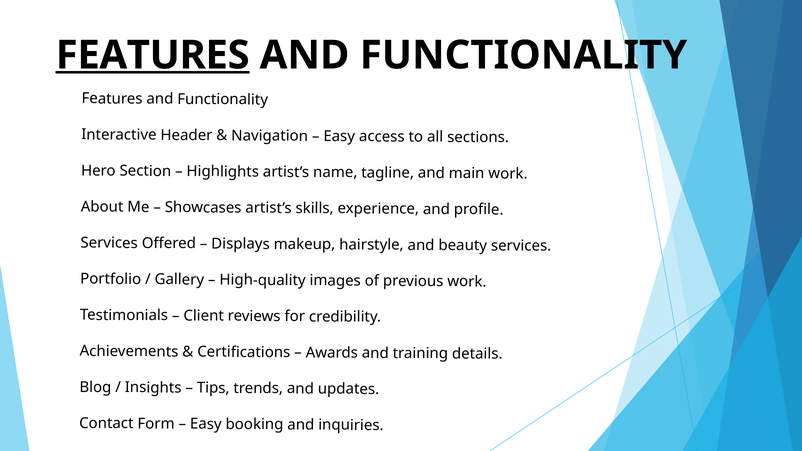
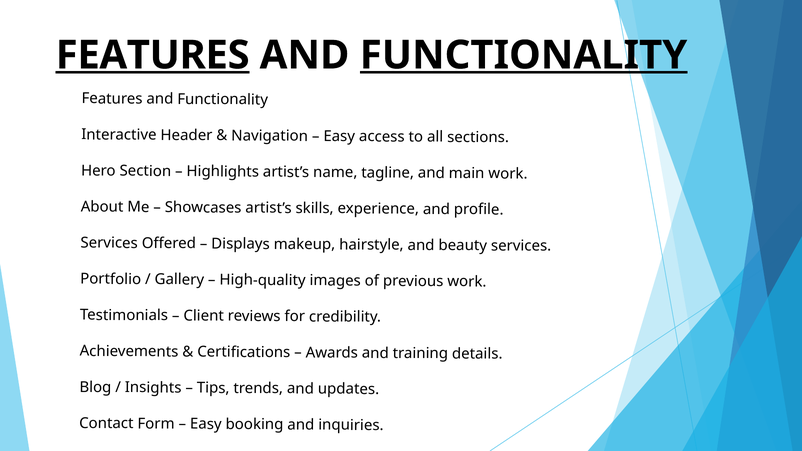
FUNCTIONALITY underline: none -> present (524, 55)
